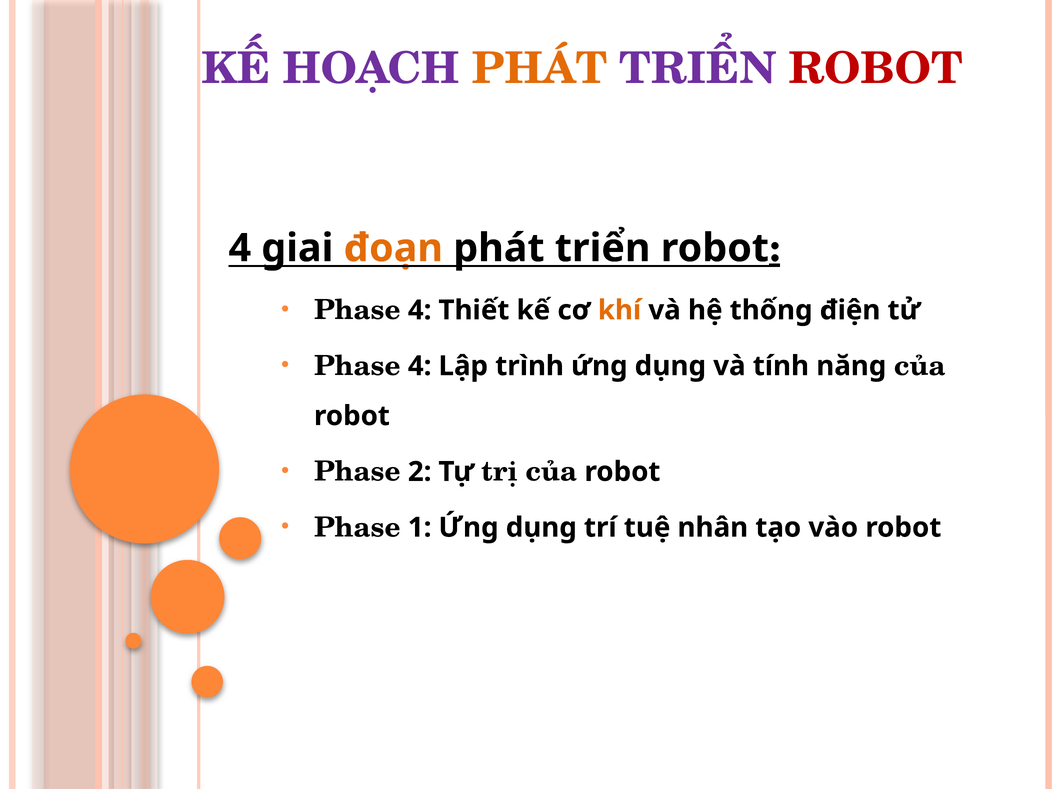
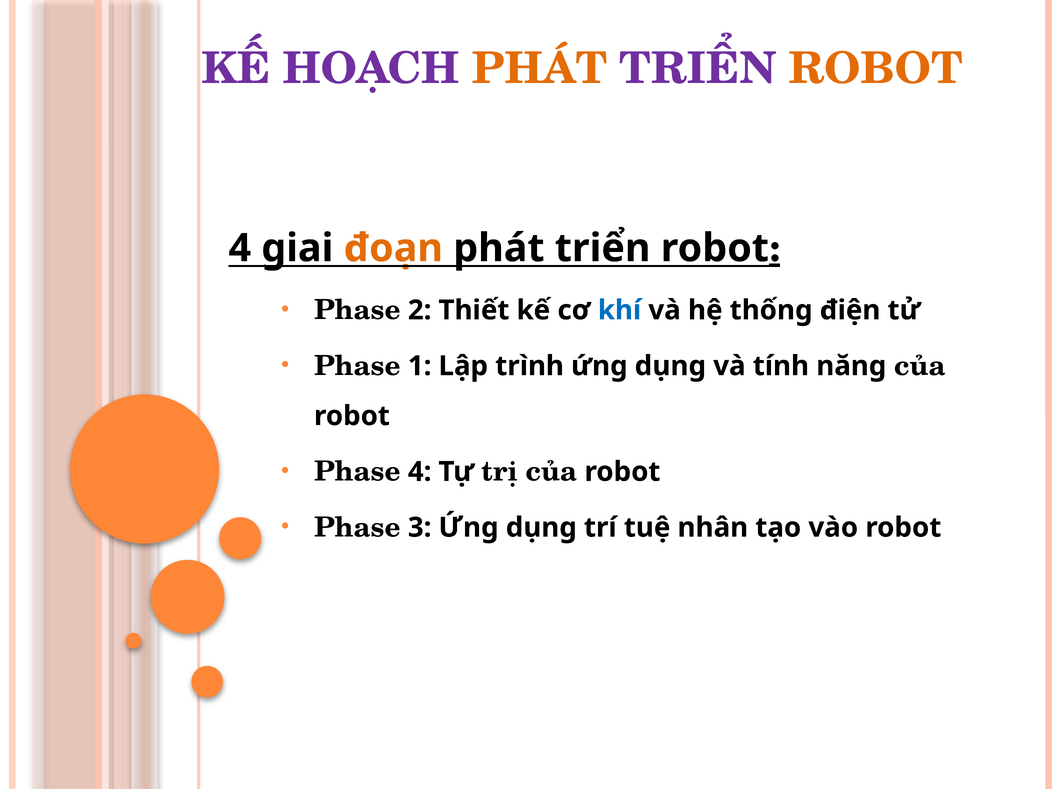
ROBOT colour: red -> orange (876, 69)
4: 4 -> 2 (420, 310)
khí colour: orange -> blue (619, 310)
4: 4 -> 1 (420, 366)
Phase 2: 2 -> 4 (420, 472)
1: 1 -> 3 (420, 528)
